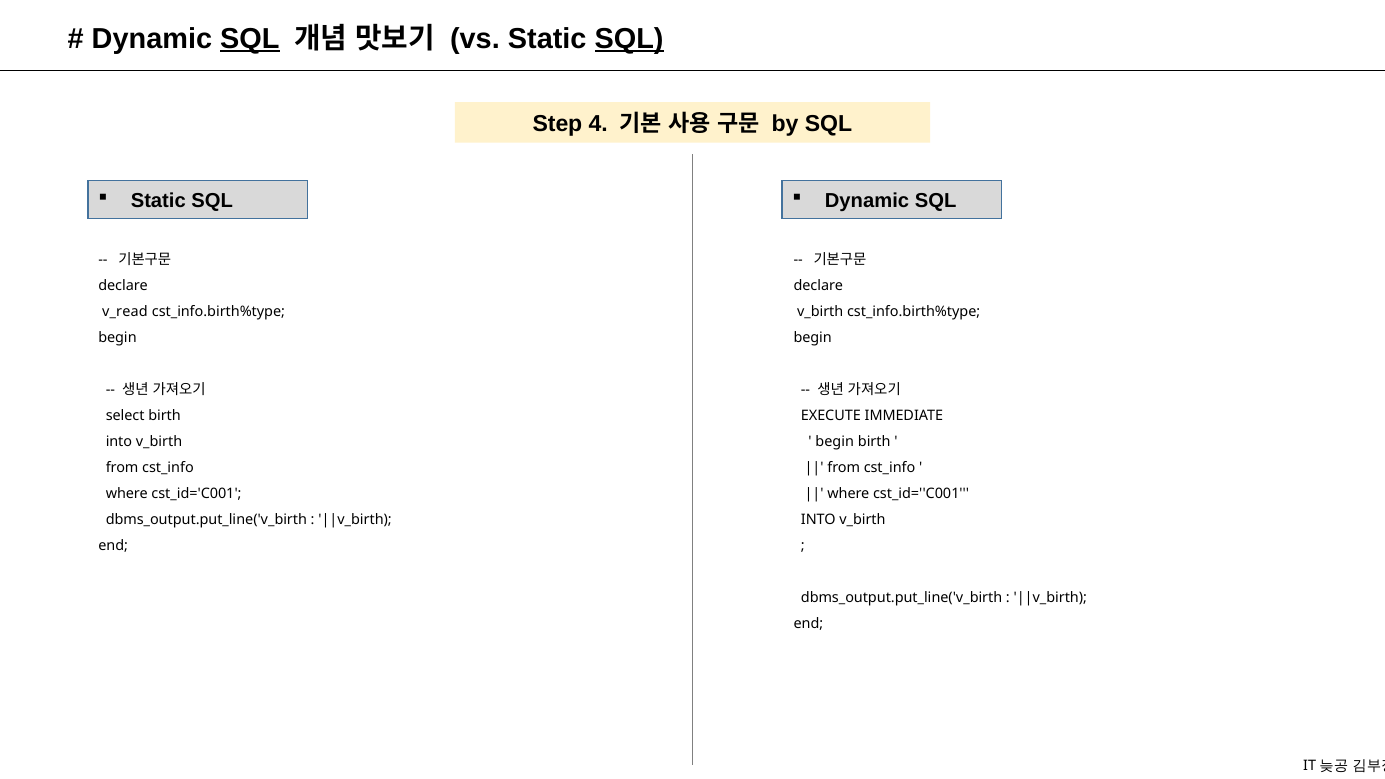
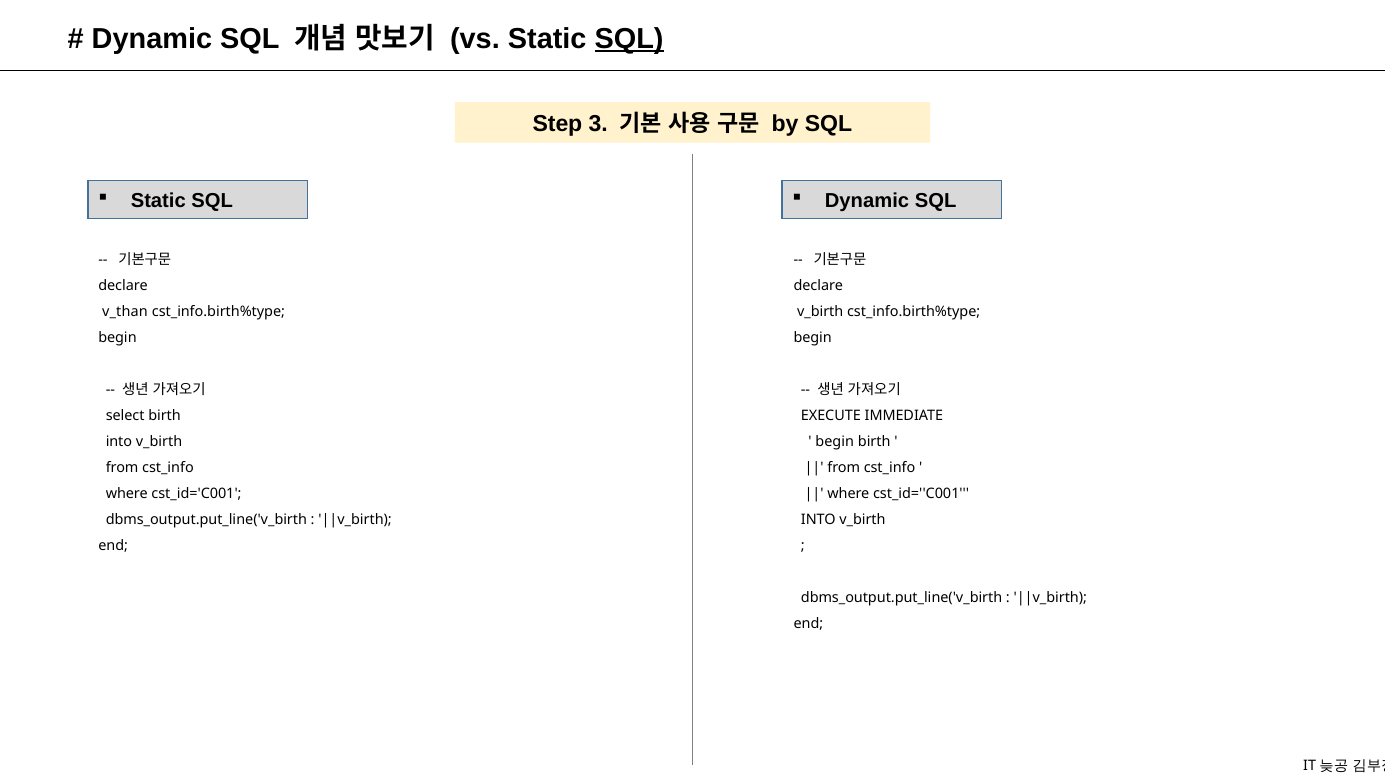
SQL underline: present -> none (250, 39)
4: 4 -> 3 (598, 124)
v_read: v_read -> v_than (125, 311)
